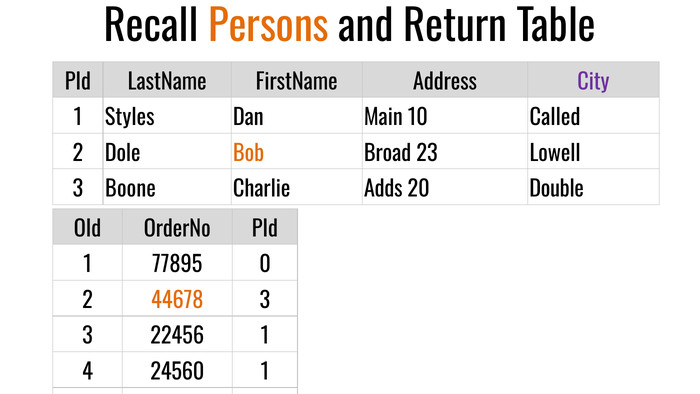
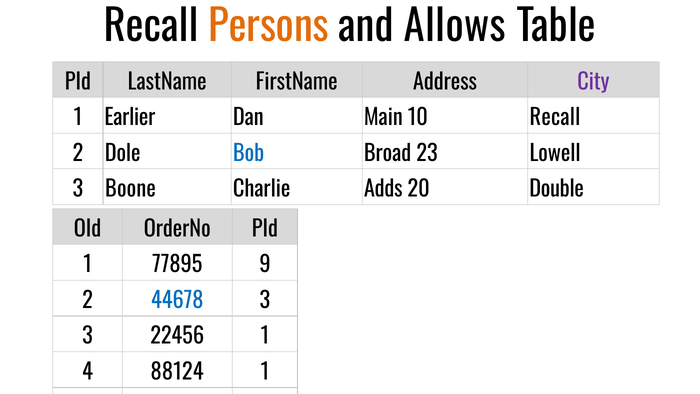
Return: Return -> Allows (455, 27)
Styles: Styles -> Earlier (130, 118)
10 Called: Called -> Recall (555, 118)
Bob colour: orange -> blue (249, 154)
0: 0 -> 9 (265, 265)
44678 colour: orange -> blue (177, 301)
24560: 24560 -> 88124 (177, 372)
